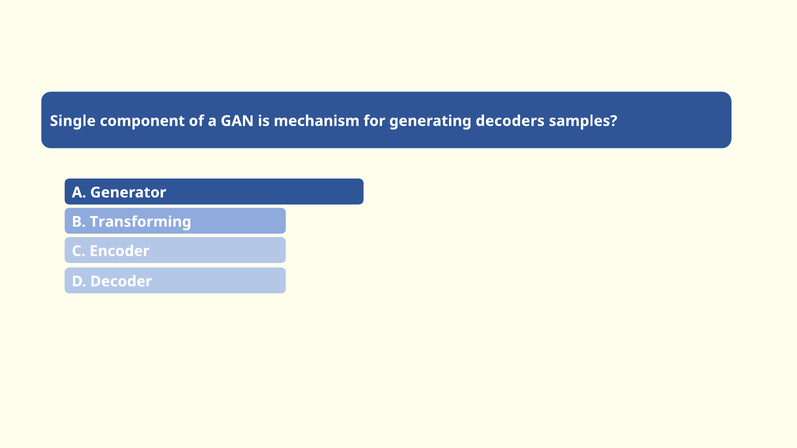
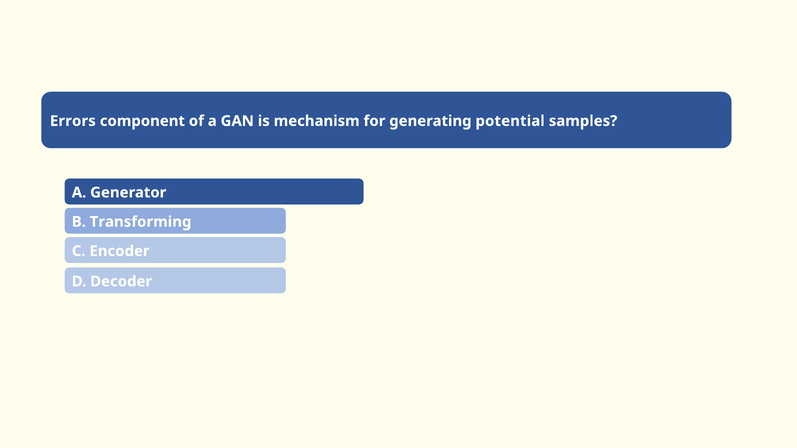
Single: Single -> Errors (73, 121)
decoders: decoders -> potential (510, 121)
